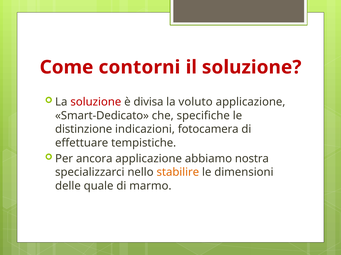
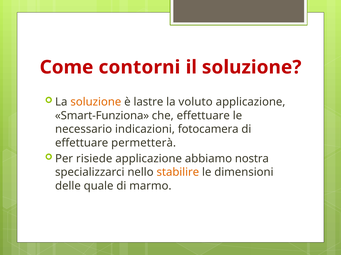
soluzione colour: red -> orange (96, 102)
divisa: divisa -> lastre (148, 102)
Smart-Dedicato: Smart-Dedicato -> Smart-Funziona (102, 116)
che specifiche: specifiche -> effettuare (203, 116)
distinzione: distinzione -> necessario (84, 130)
tempistiche: tempistiche -> permetterà (144, 143)
ancora: ancora -> risiede (94, 159)
